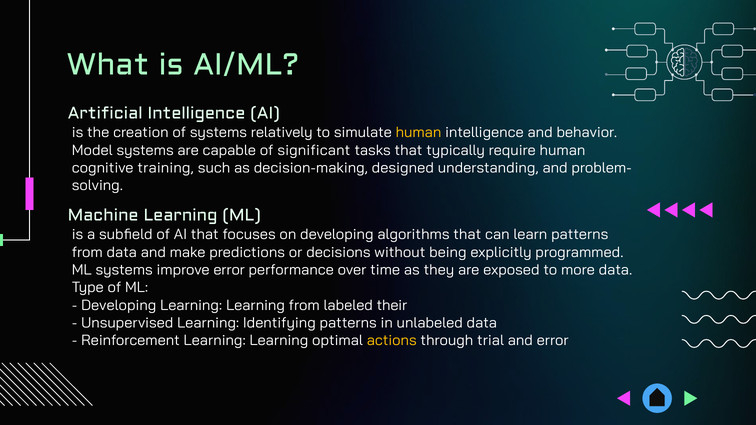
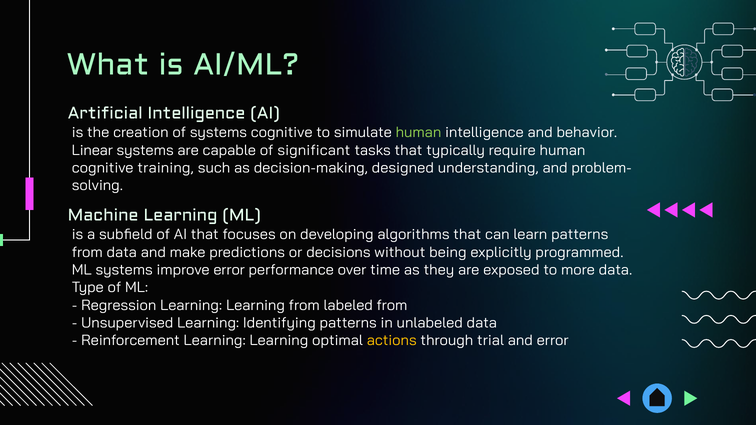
systems relatively: relatively -> cognitive (282, 133)
human colour: yellow -> light green (418, 133)
Model: Model -> Linear (92, 150)
Developing: Developing -> Regression (119, 305)
labeled their: their -> from (392, 305)
